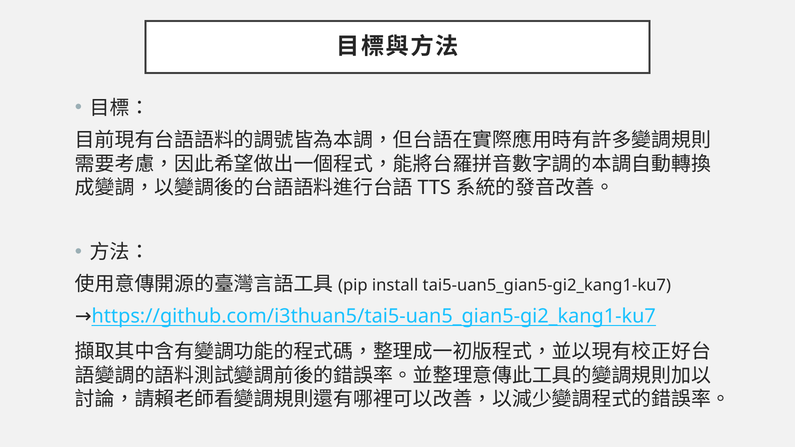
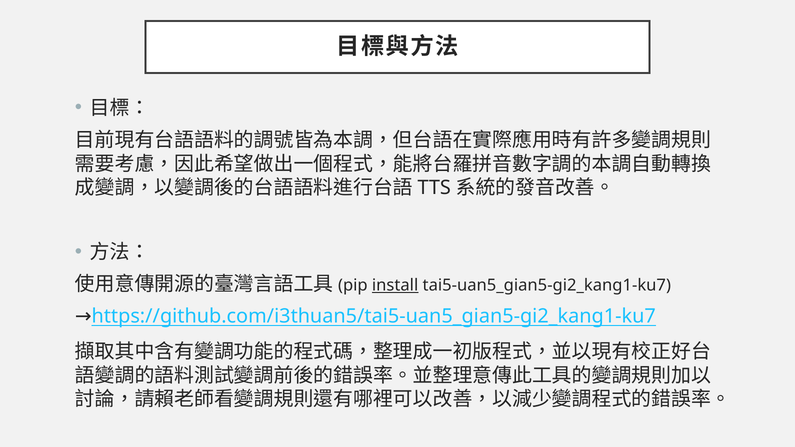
install underline: none -> present (395, 285)
